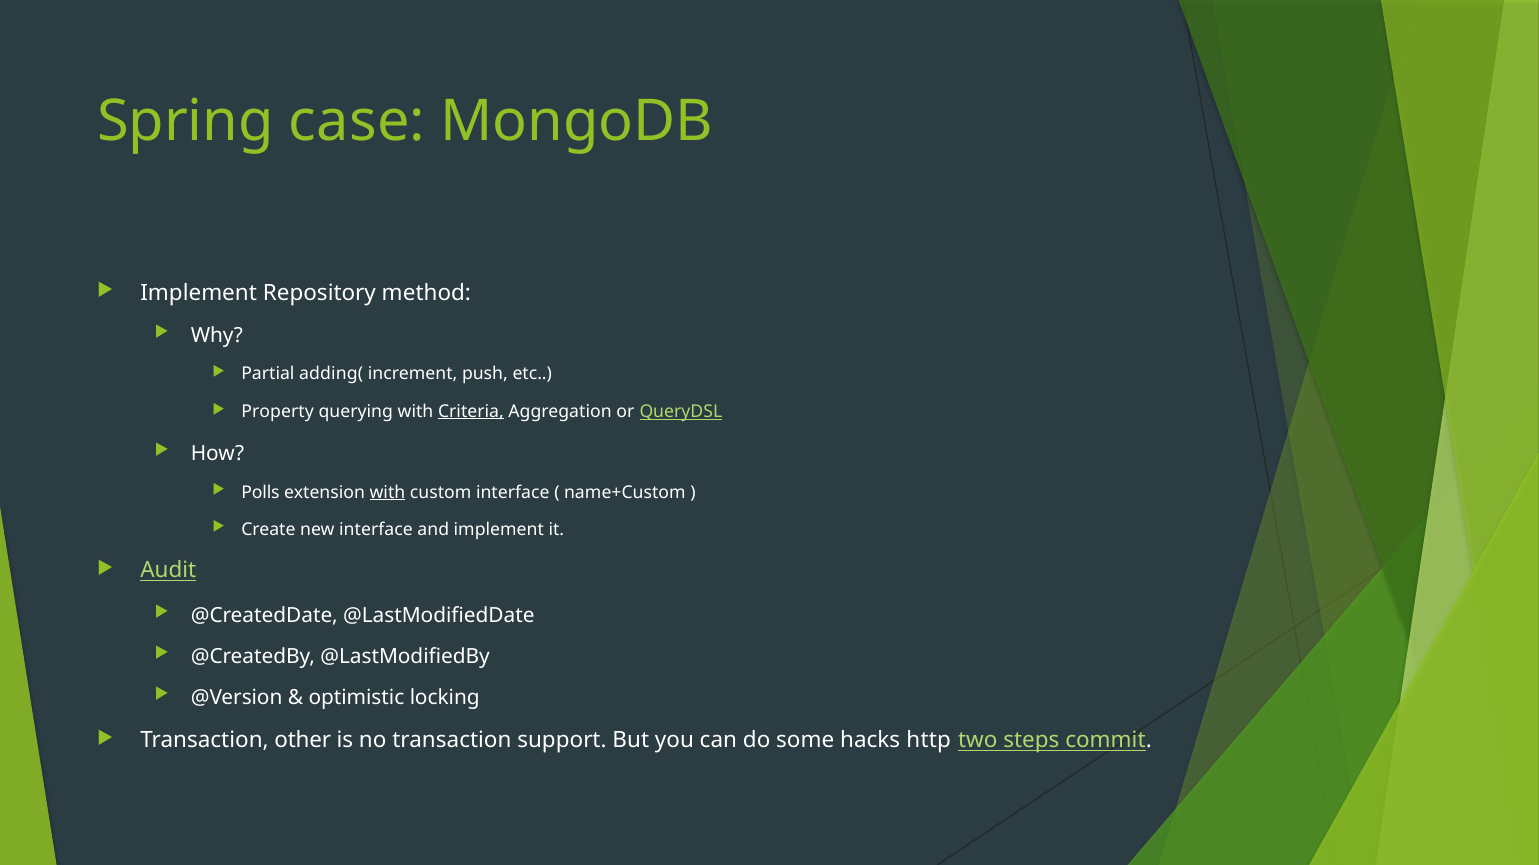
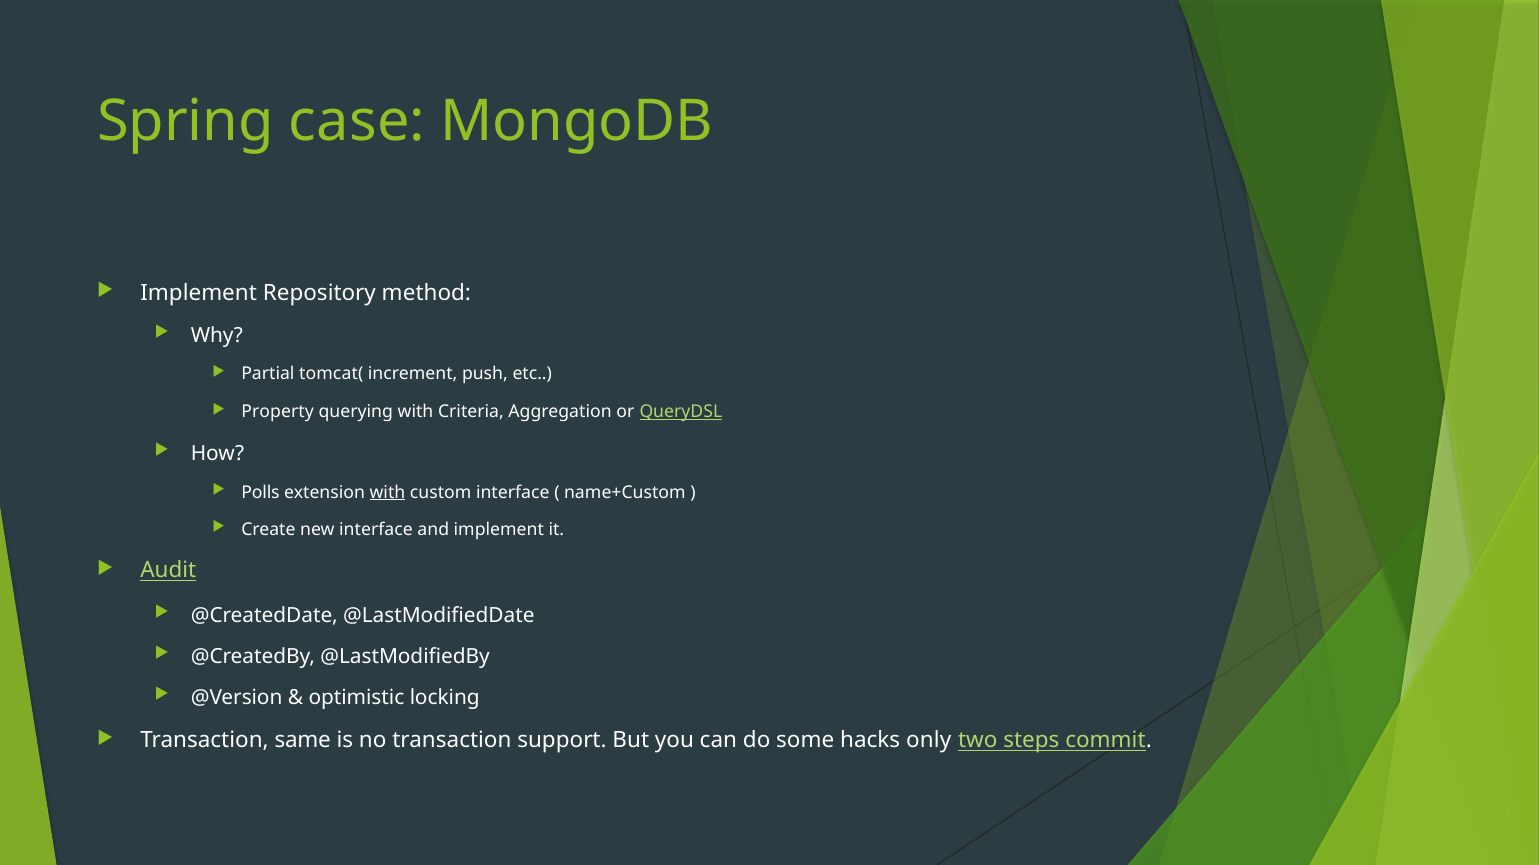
adding(: adding( -> tomcat( (331, 374)
Criteria underline: present -> none (471, 412)
other: other -> same (303, 740)
http: http -> only (929, 740)
